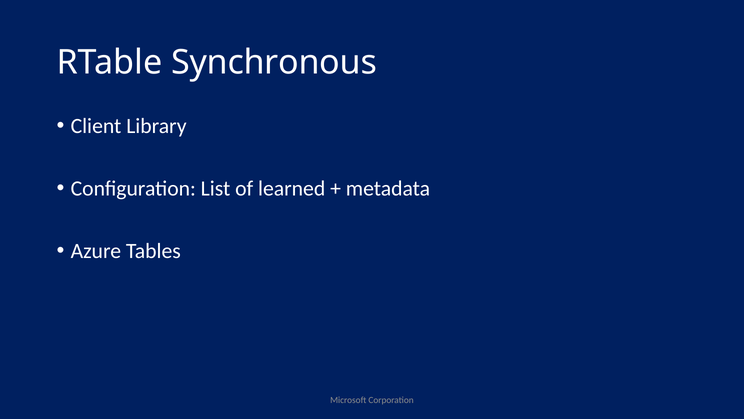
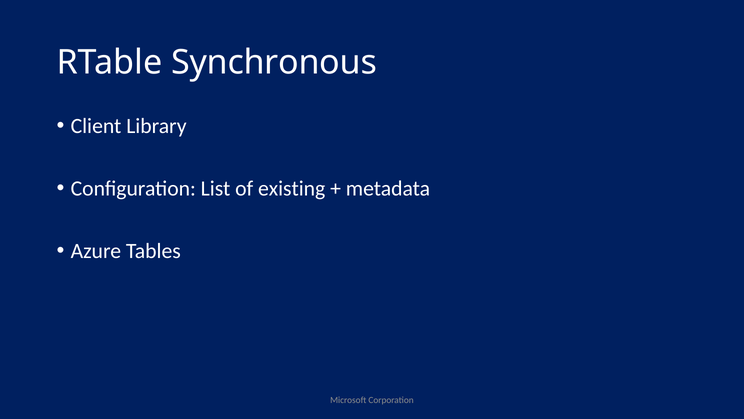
learned: learned -> existing (292, 188)
